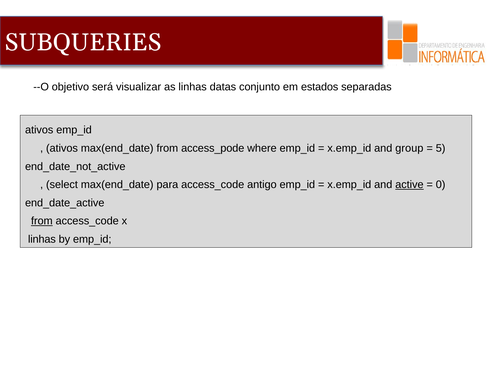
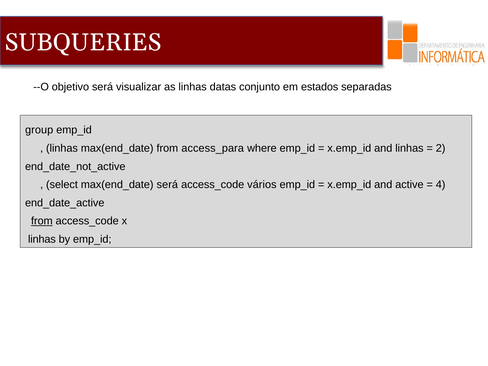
ativos: ativos -> group (39, 130)
ativos: ativos -> linhas (62, 148)
access_pode: access_pode -> access_para (213, 148)
and group: group -> linhas (409, 148)
5: 5 -> 2 (441, 148)
max(end_date para: para -> será (167, 185)
antigo: antigo -> vários (262, 185)
active underline: present -> none (409, 185)
0: 0 -> 4 (441, 185)
